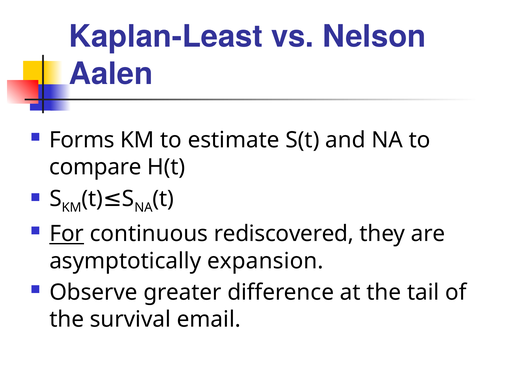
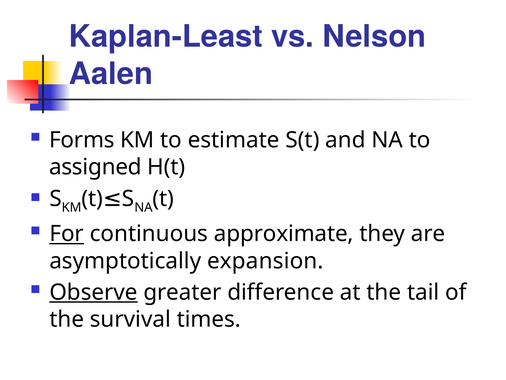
compare: compare -> assigned (95, 167)
rediscovered: rediscovered -> approximate (284, 234)
Observe underline: none -> present (93, 292)
email: email -> times (209, 319)
